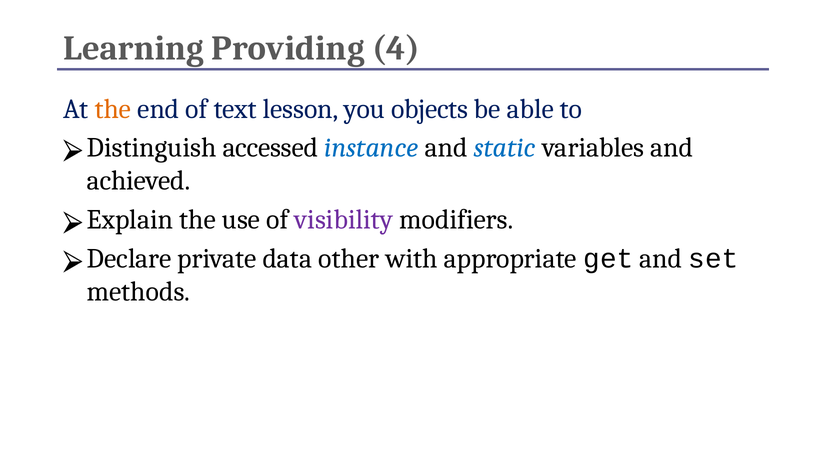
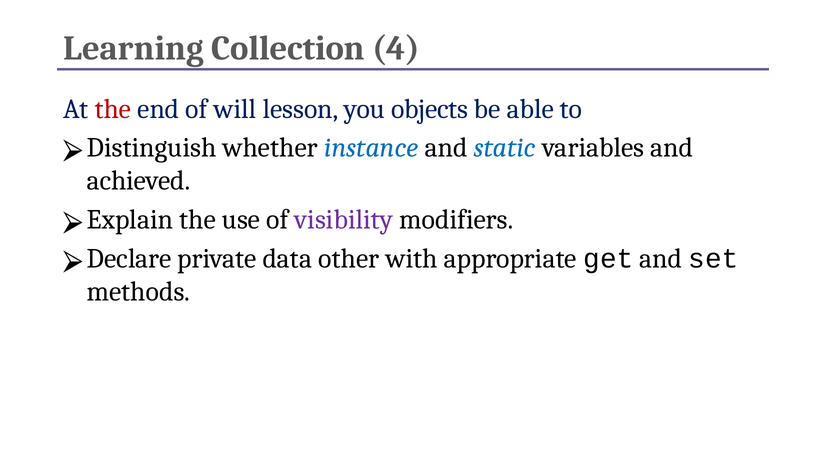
Providing: Providing -> Collection (288, 48)
the colour: orange -> red (113, 109)
text: text -> will (235, 109)
accessed: accessed -> whether (270, 147)
